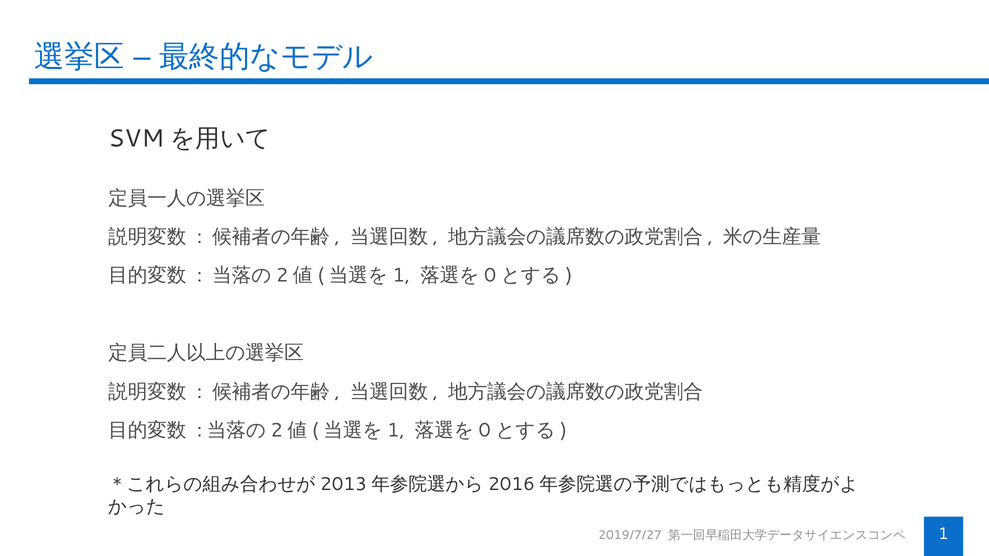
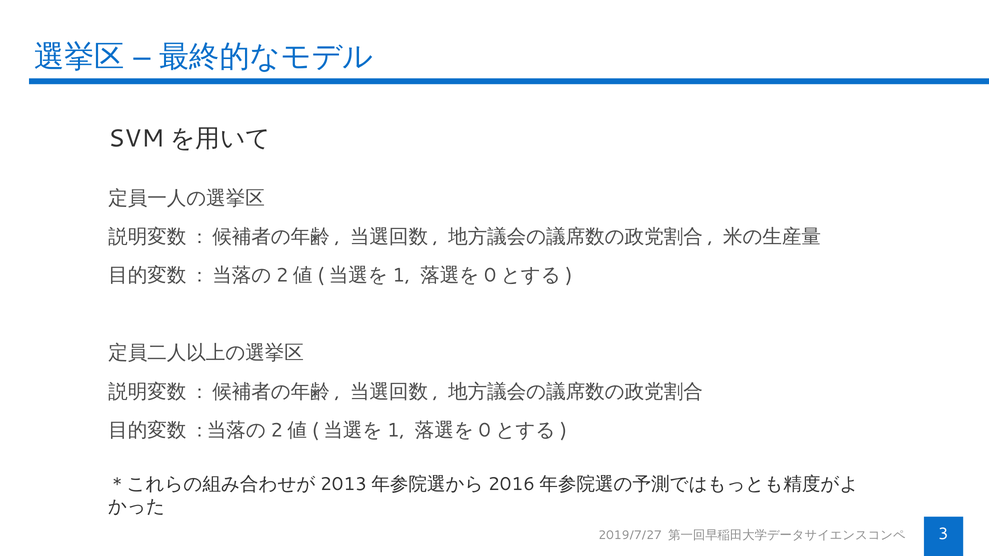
1: 1 -> 3 (943, 534)
